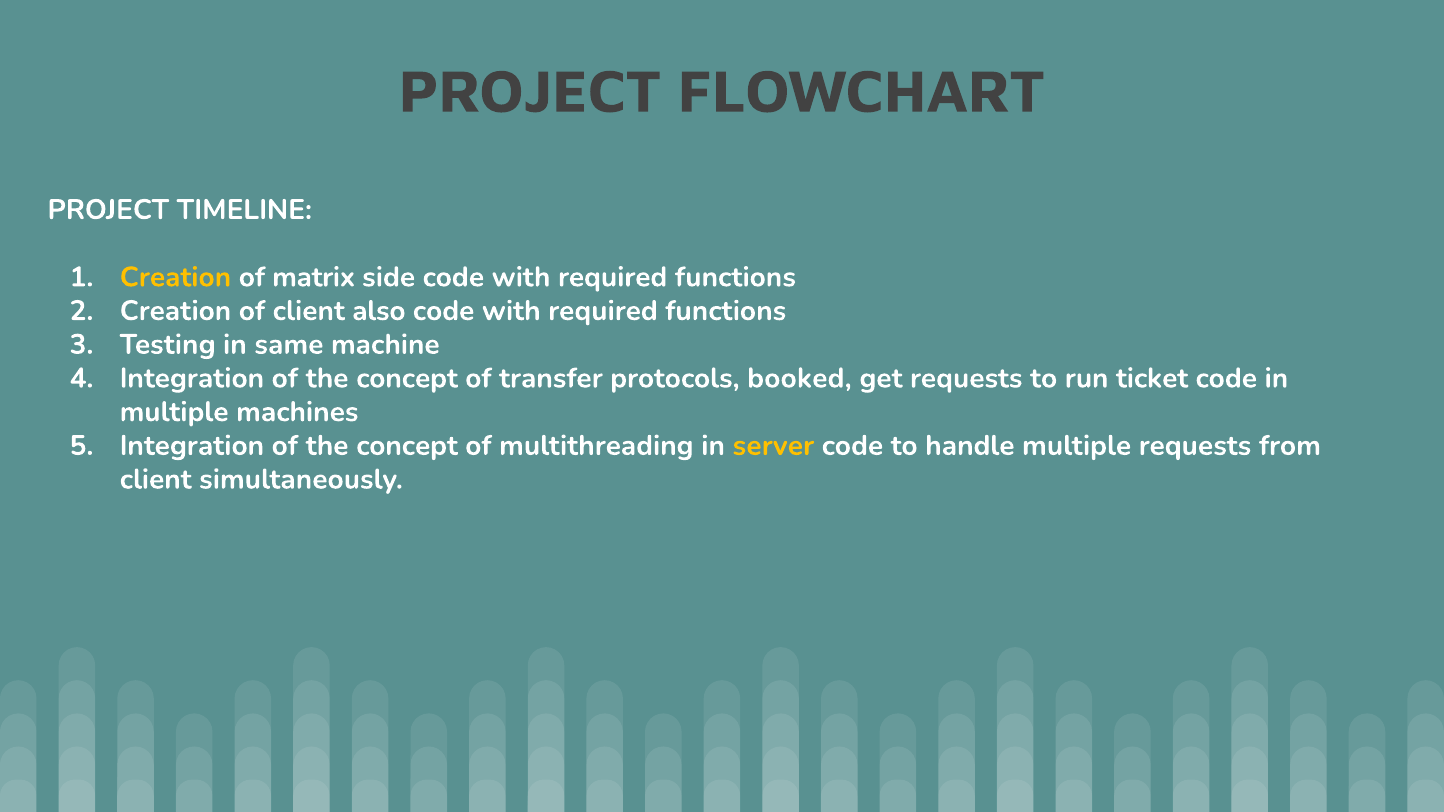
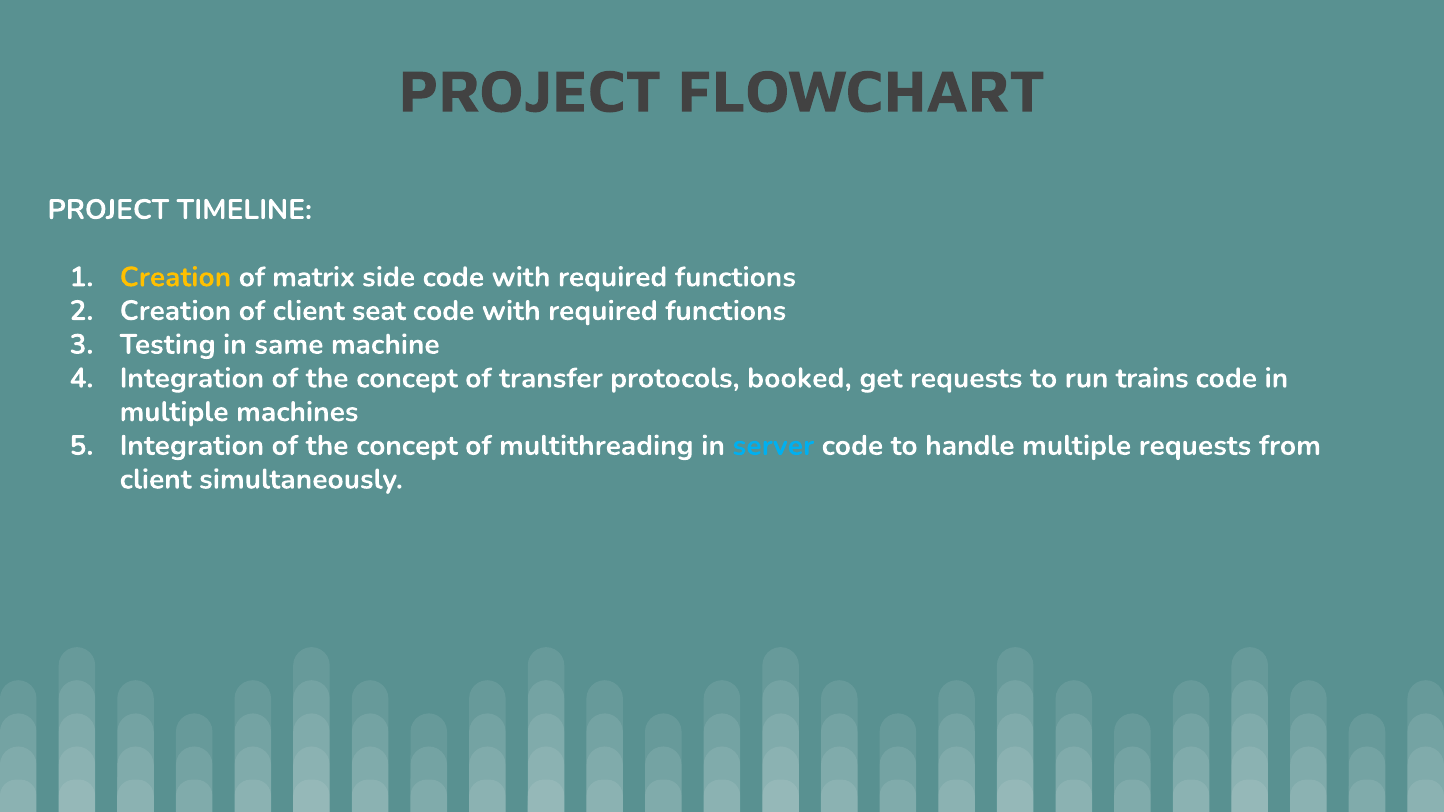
also: also -> seat (379, 311)
ticket: ticket -> trains (1152, 378)
server colour: yellow -> light blue (773, 446)
